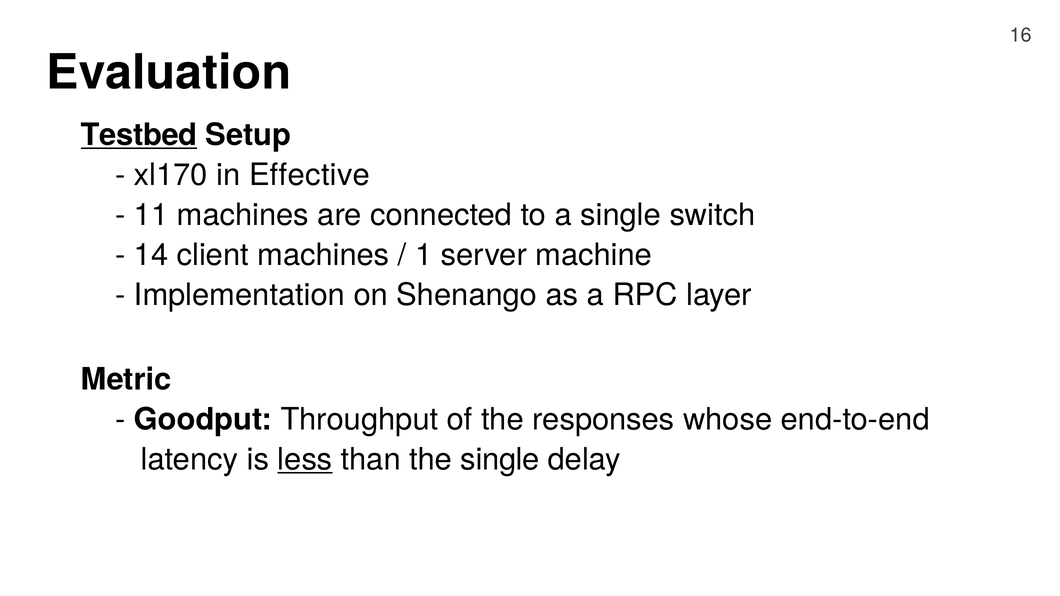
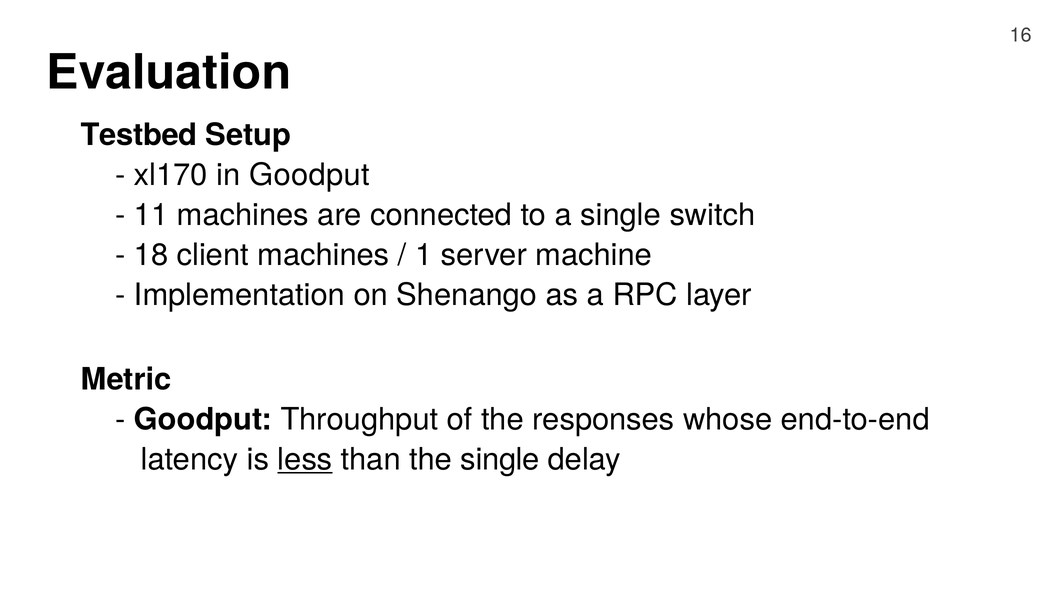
Testbed underline: present -> none (139, 135)
in Effective: Effective -> Goodput (310, 175)
14: 14 -> 18 (151, 255)
